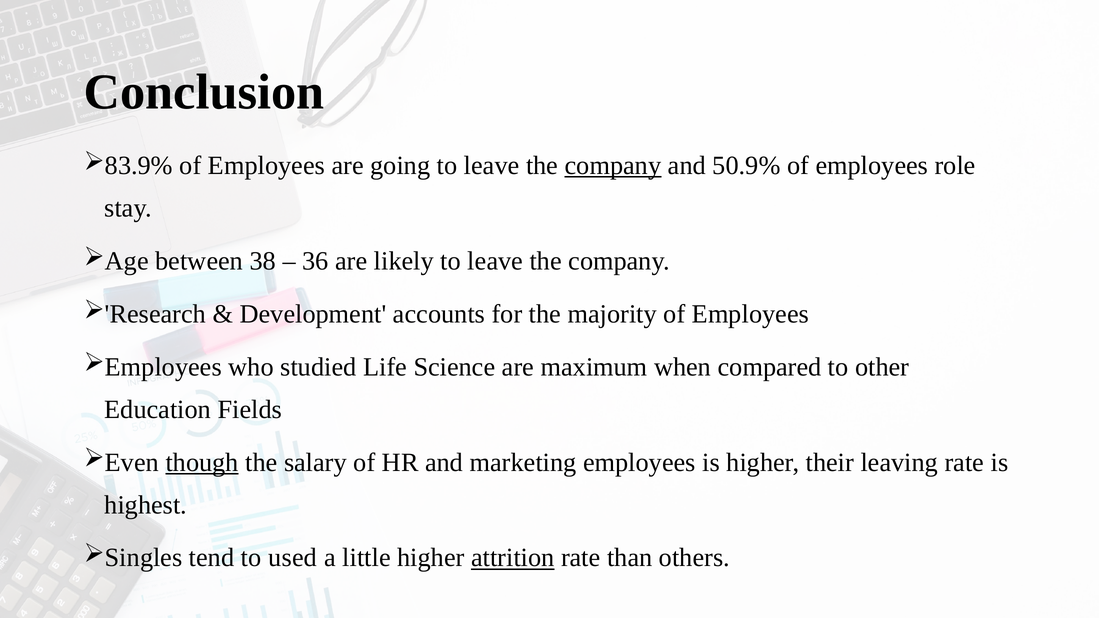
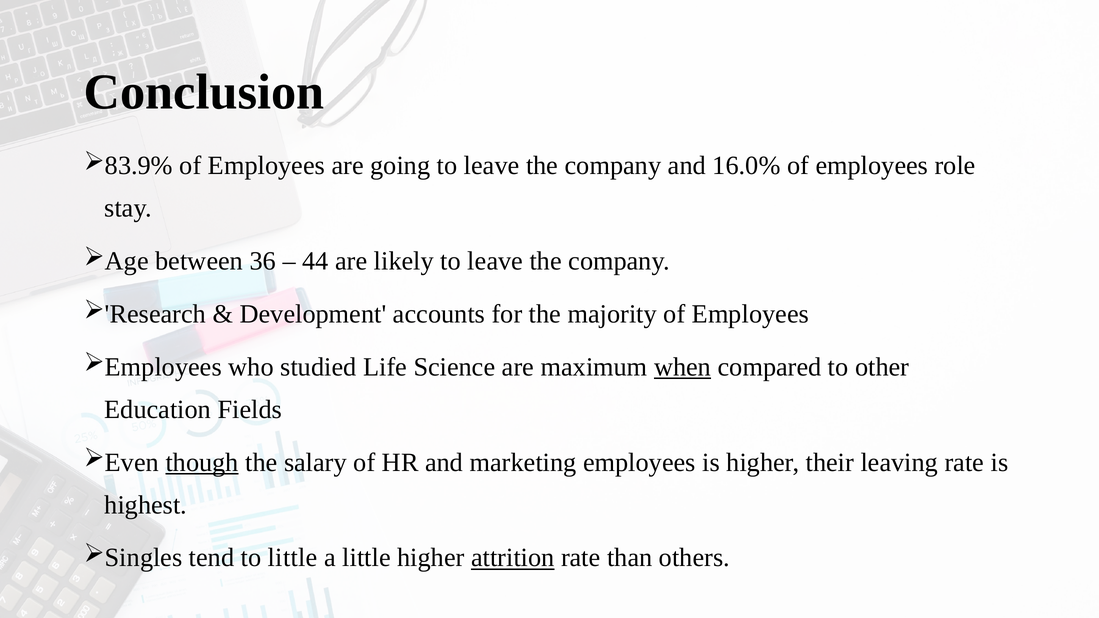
company underline: present -> none (613, 166)
50.9%: 50.9% -> 16.0% (746, 166)
38: 38 -> 36 (263, 261)
36: 36 -> 44 (315, 261)
when underline: none -> present (683, 367)
to used: used -> little (293, 558)
